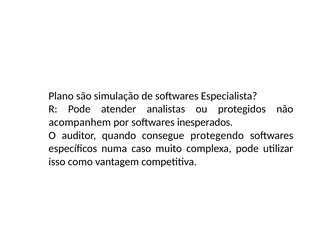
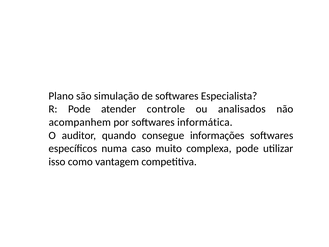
analistas: analistas -> controle (166, 109)
protegidos: protegidos -> analisados (242, 109)
inesperados: inesperados -> informática (205, 122)
protegendo: protegendo -> informações (217, 135)
